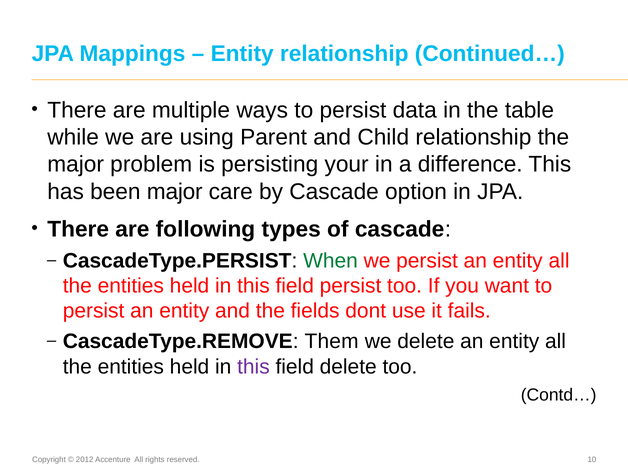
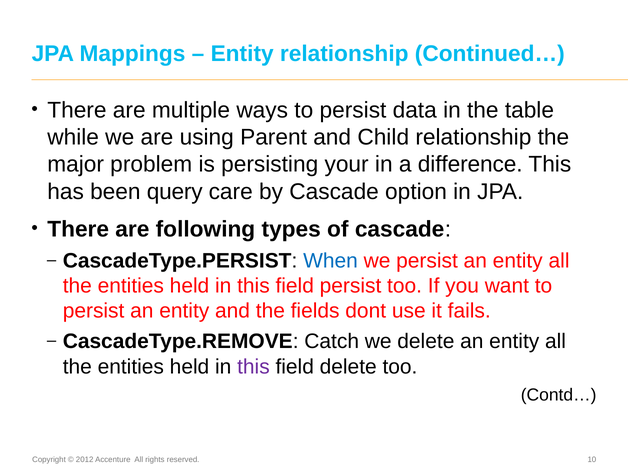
been major: major -> query (175, 192)
When colour: green -> blue (331, 261)
Them: Them -> Catch (332, 342)
